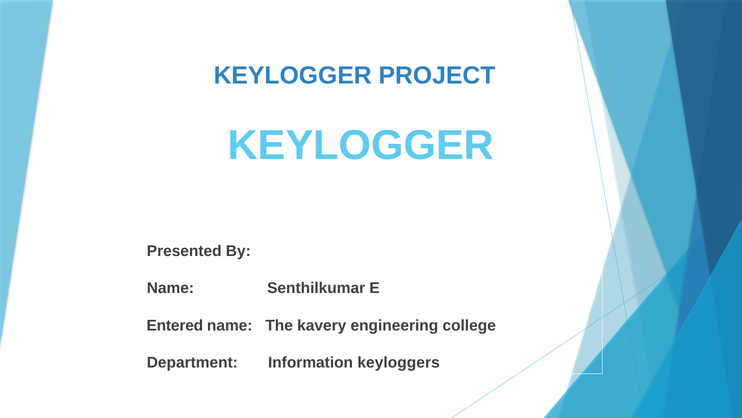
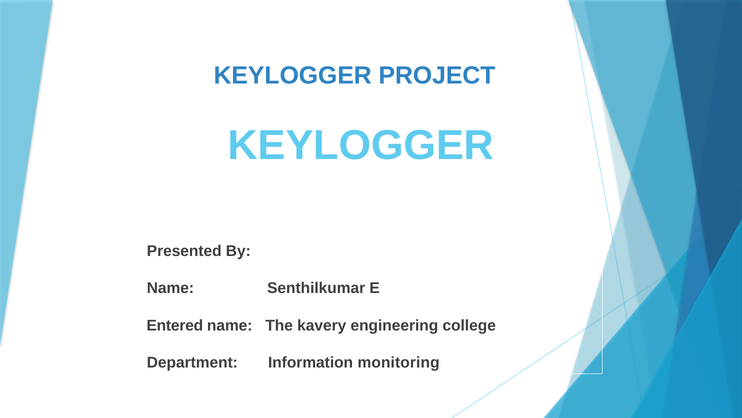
keyloggers: keyloggers -> monitoring (399, 362)
